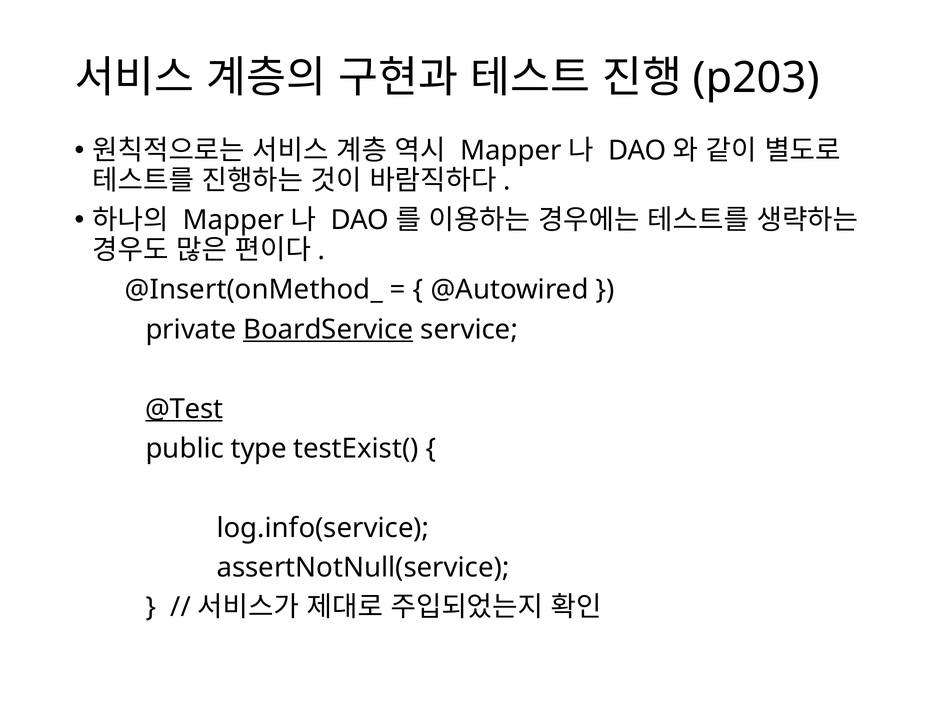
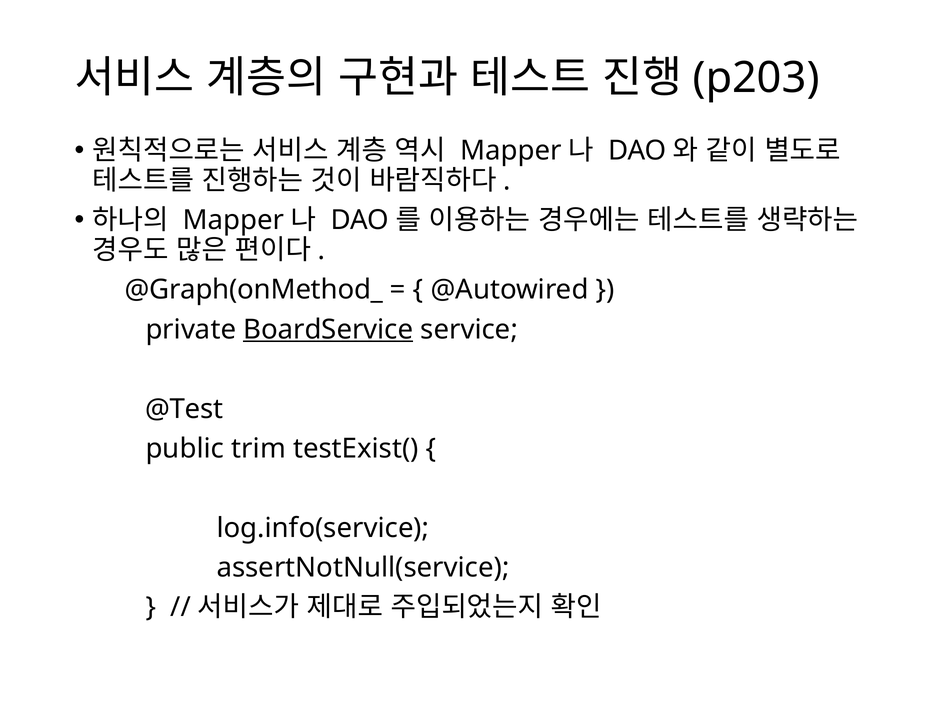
@Insert(onMethod_: @Insert(onMethod_ -> @Graph(onMethod_ (254, 290)
@Test underline: present -> none (184, 409)
type: type -> trim (259, 449)
